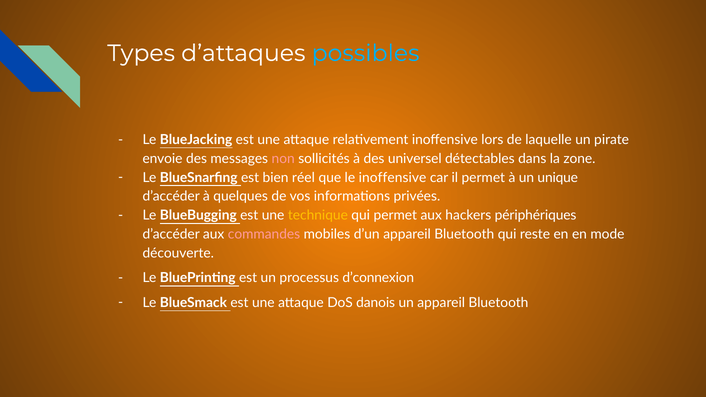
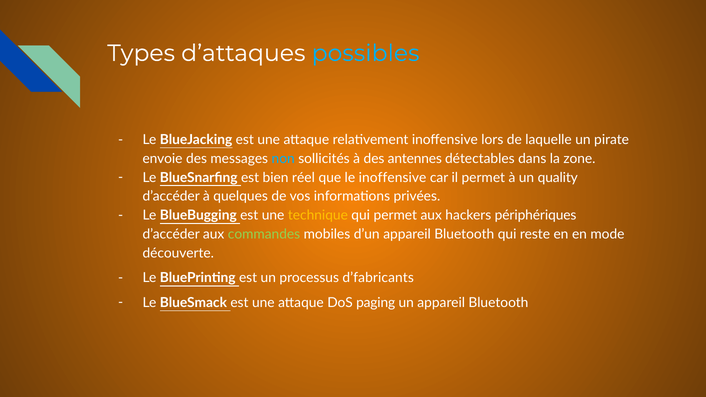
non colour: pink -> light blue (283, 159)
universel: universel -> antennes (415, 159)
unique: unique -> quality (558, 178)
commandes colour: pink -> light green (264, 234)
d’connexion: d’connexion -> d’fabricants (378, 278)
danois: danois -> paging (376, 303)
